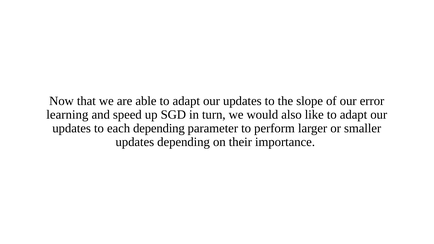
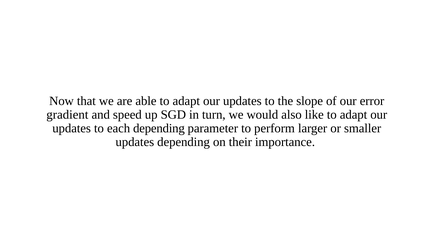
learning: learning -> gradient (67, 115)
